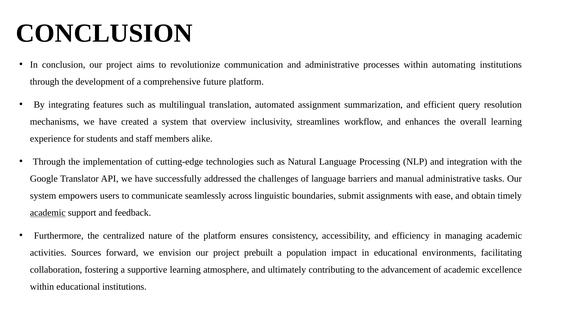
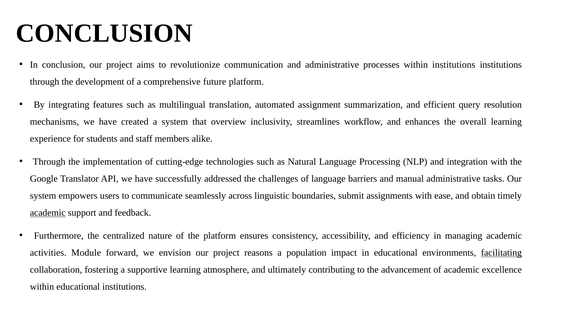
within automating: automating -> institutions (454, 65)
Sources: Sources -> Module (86, 253)
prebuilt: prebuilt -> reasons (258, 253)
facilitating underline: none -> present (501, 253)
